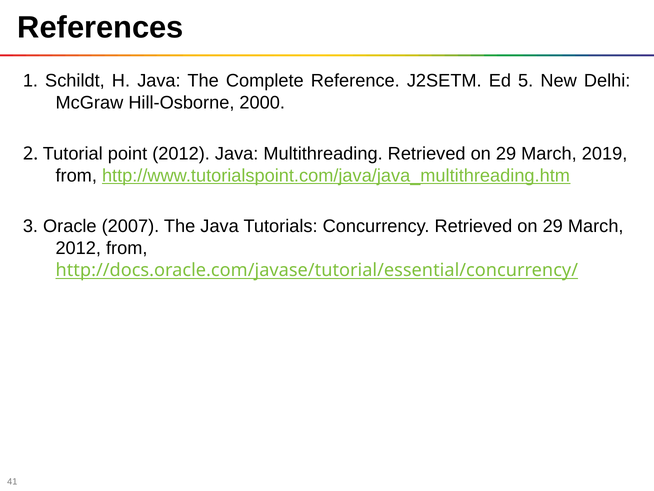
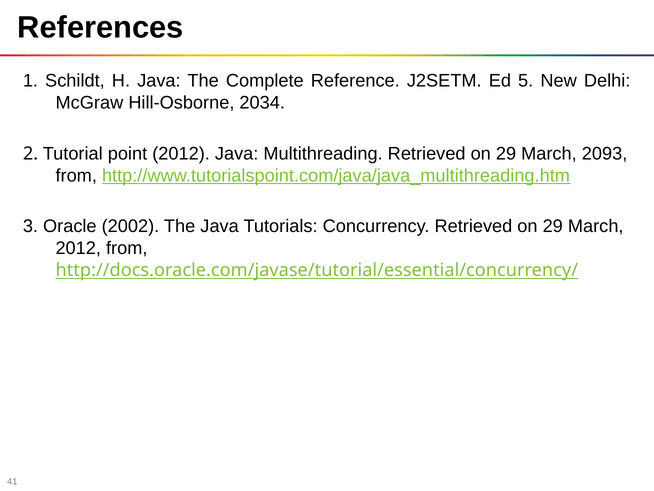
2000: 2000 -> 2034 (262, 103)
2019: 2019 -> 2093 (605, 154)
2007: 2007 -> 2002 (130, 226)
